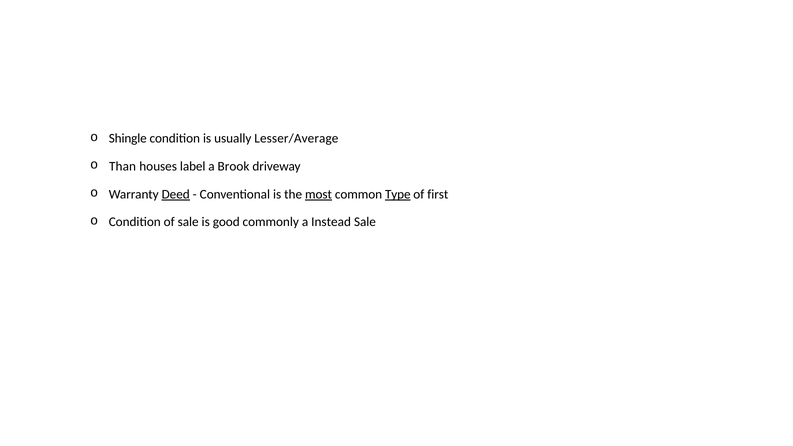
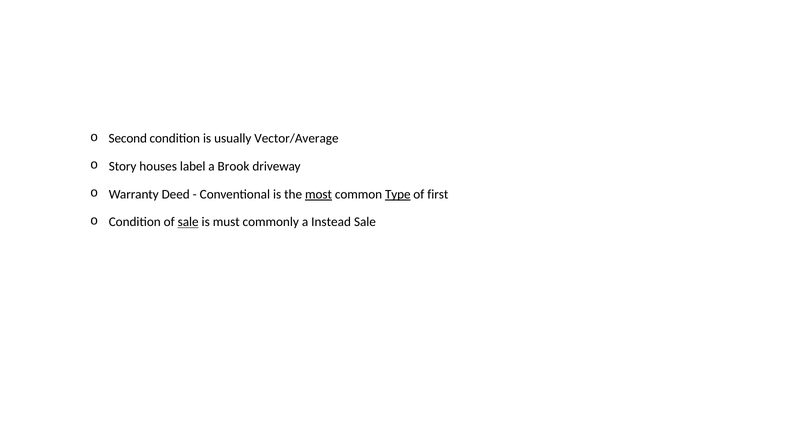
Shingle: Shingle -> Second (128, 138)
Lesser/Average: Lesser/Average -> Vector/Average (296, 138)
Than: Than -> Story (123, 166)
Deed underline: present -> none (176, 194)
sale underline: none -> present (188, 222)
good: good -> must (226, 222)
